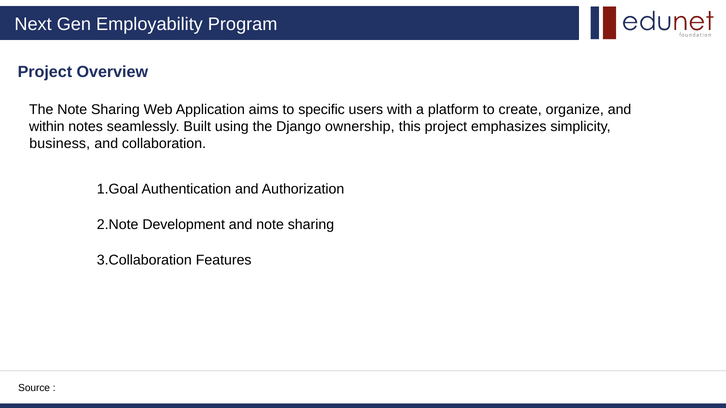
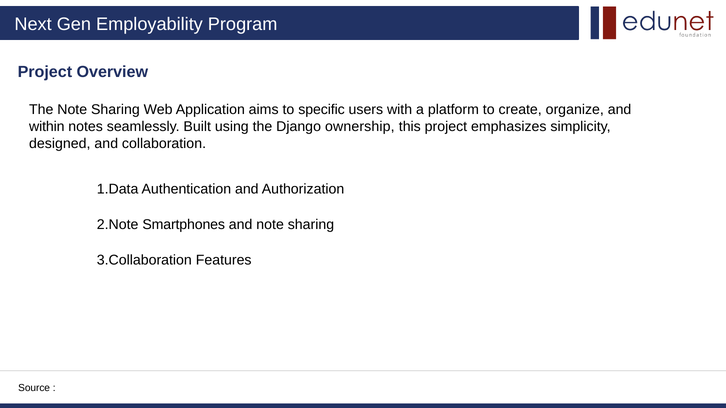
business: business -> designed (60, 144)
1.Goal: 1.Goal -> 1.Data (118, 189)
Development: Development -> Smartphones (184, 225)
